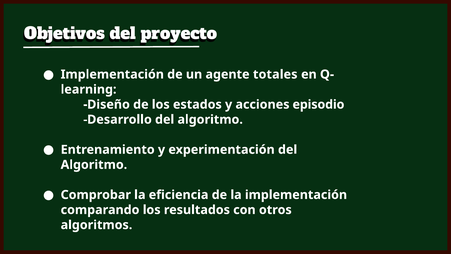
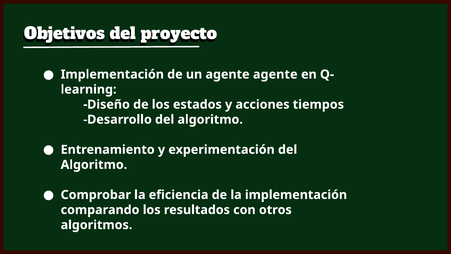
agente totales: totales -> agente (275, 74)
episodio: episodio -> tiempos (318, 104)
